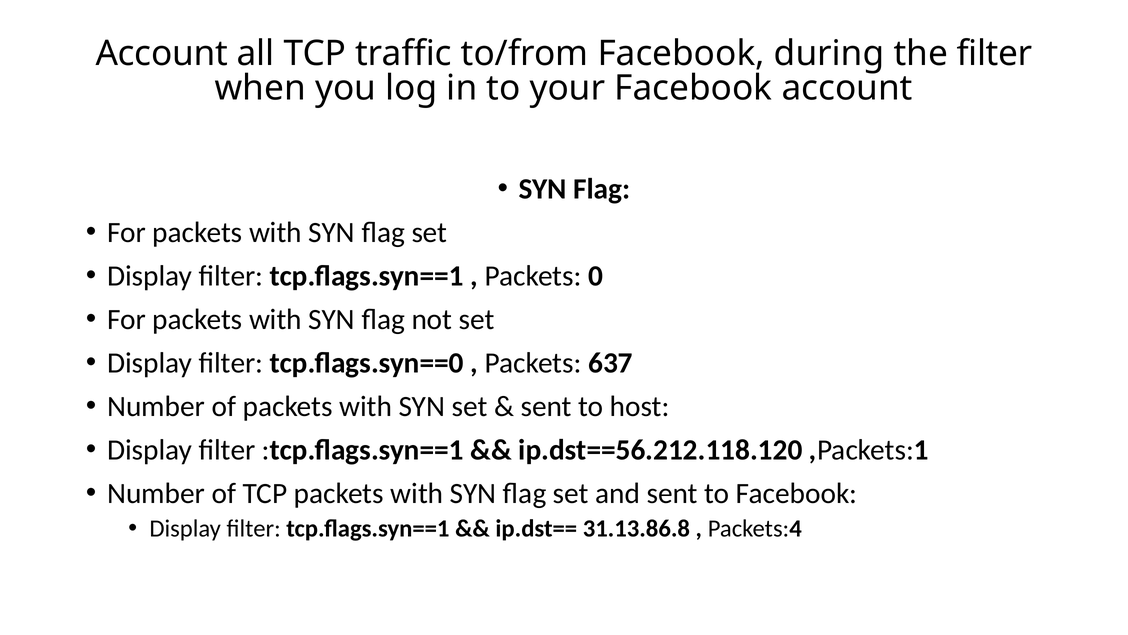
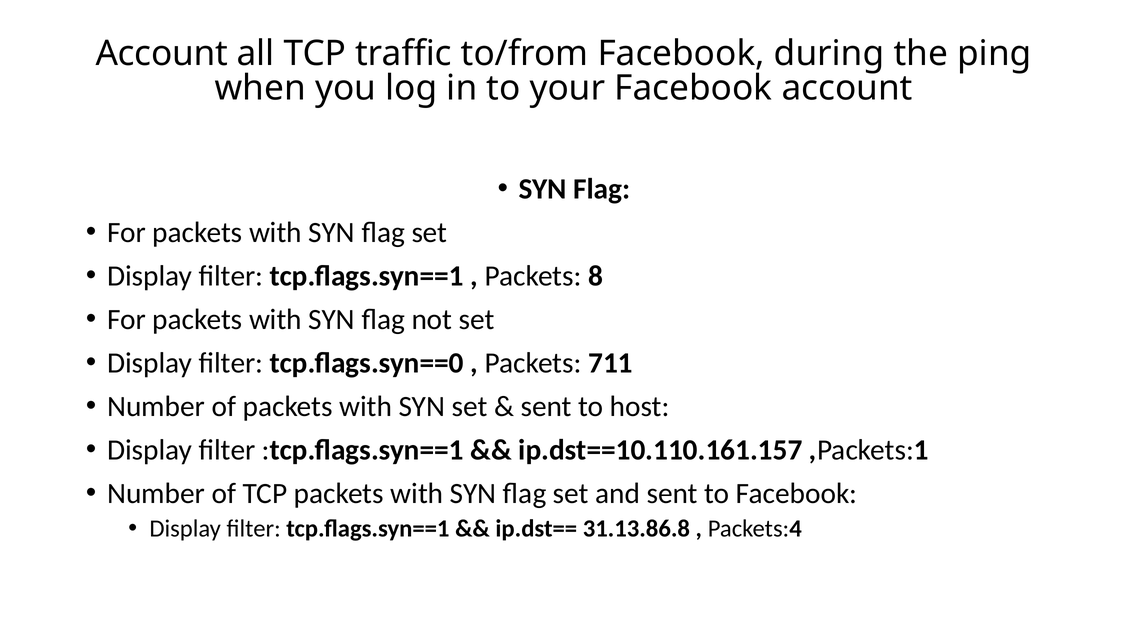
the filter: filter -> ping (994, 54)
0: 0 -> 8 (596, 276)
637: 637 -> 711 (610, 363)
ip.dst==56.212.118.120: ip.dst==56.212.118.120 -> ip.dst==10.110.161.157 (660, 450)
